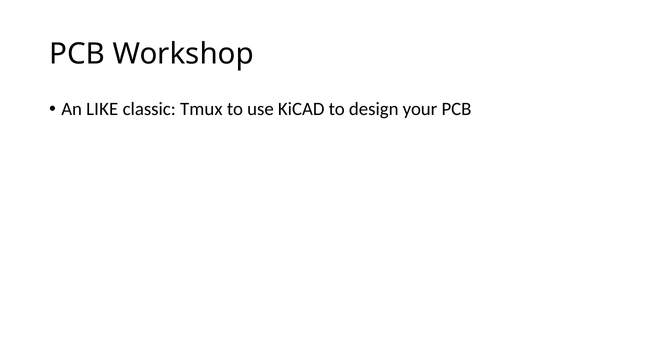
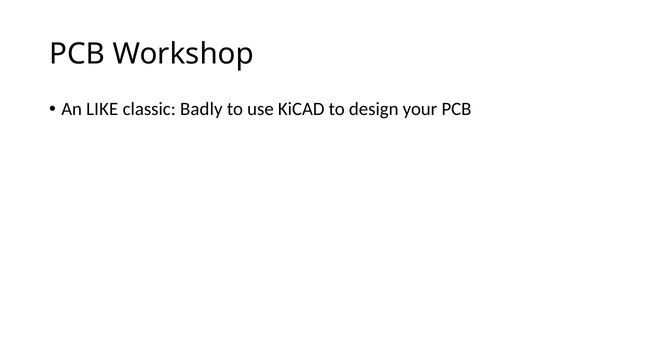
Tmux: Tmux -> Badly (201, 109)
